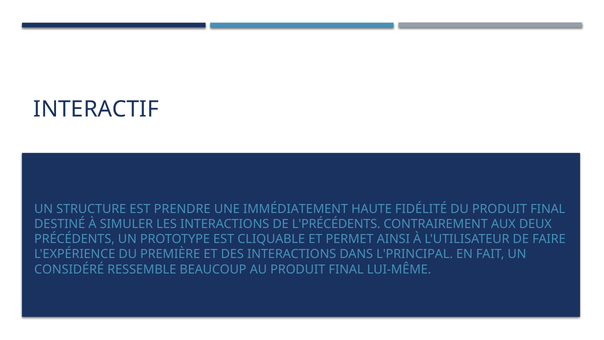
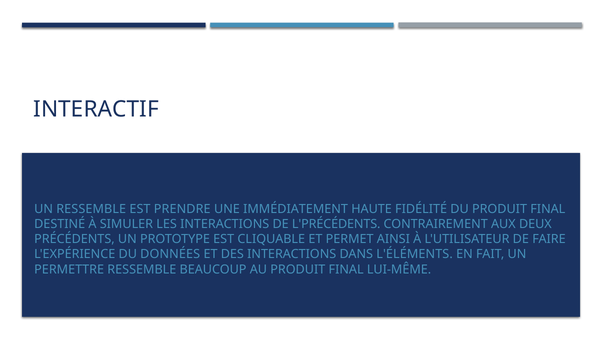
UN STRUCTURE: STRUCTURE -> RESSEMBLE (91, 209)
PREMIÈRE: PREMIÈRE -> DONNÉES (170, 254)
L'PRINCIPAL: L'PRINCIPAL -> L'ÉLÉMENTS (415, 254)
CONSIDÉRÉ: CONSIDÉRÉ -> PERMETTRE (69, 269)
